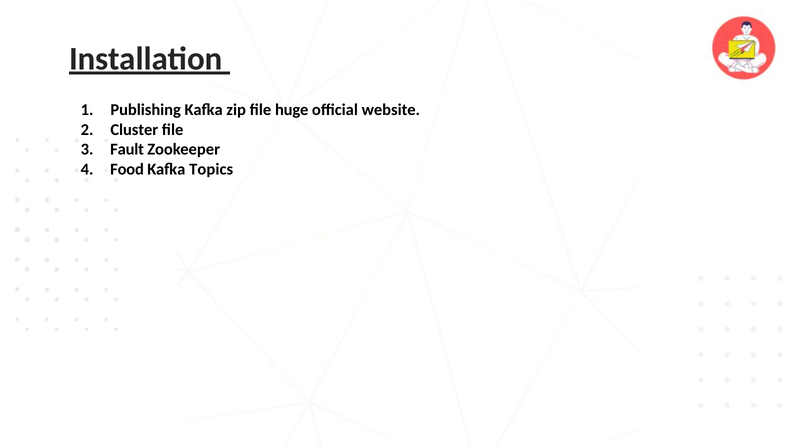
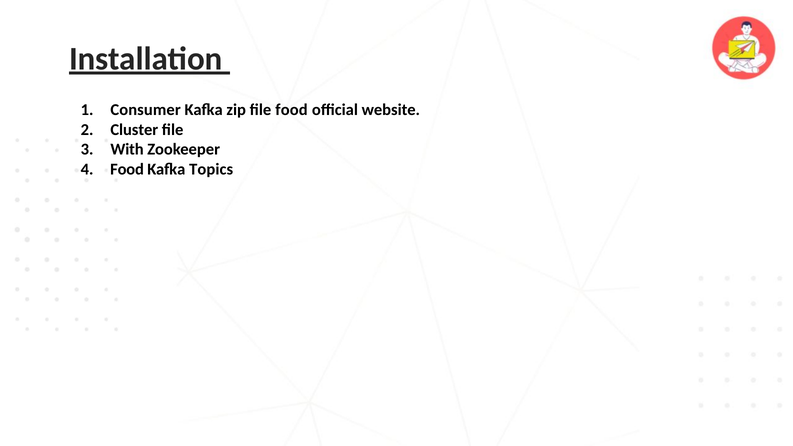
Publishing: Publishing -> Consumer (146, 110)
file huge: huge -> food (292, 110)
Fault: Fault -> With (127, 149)
